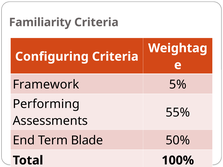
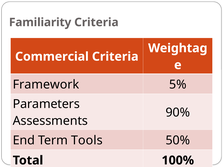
Configuring: Configuring -> Commercial (52, 57)
Performing: Performing -> Parameters (46, 104)
55%: 55% -> 90% (178, 113)
Blade: Blade -> Tools (87, 141)
